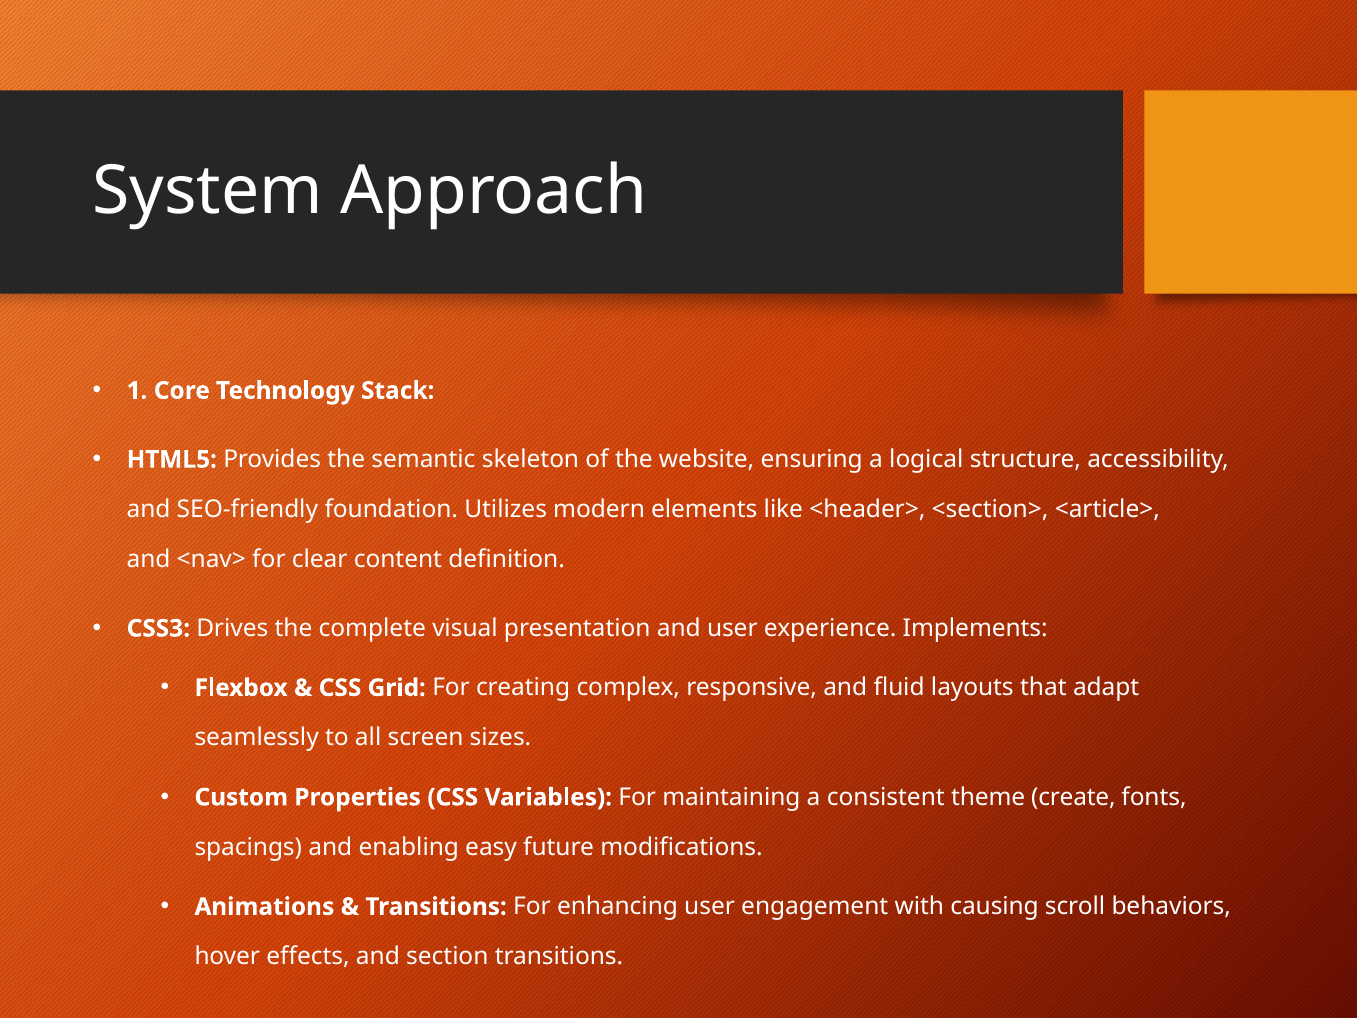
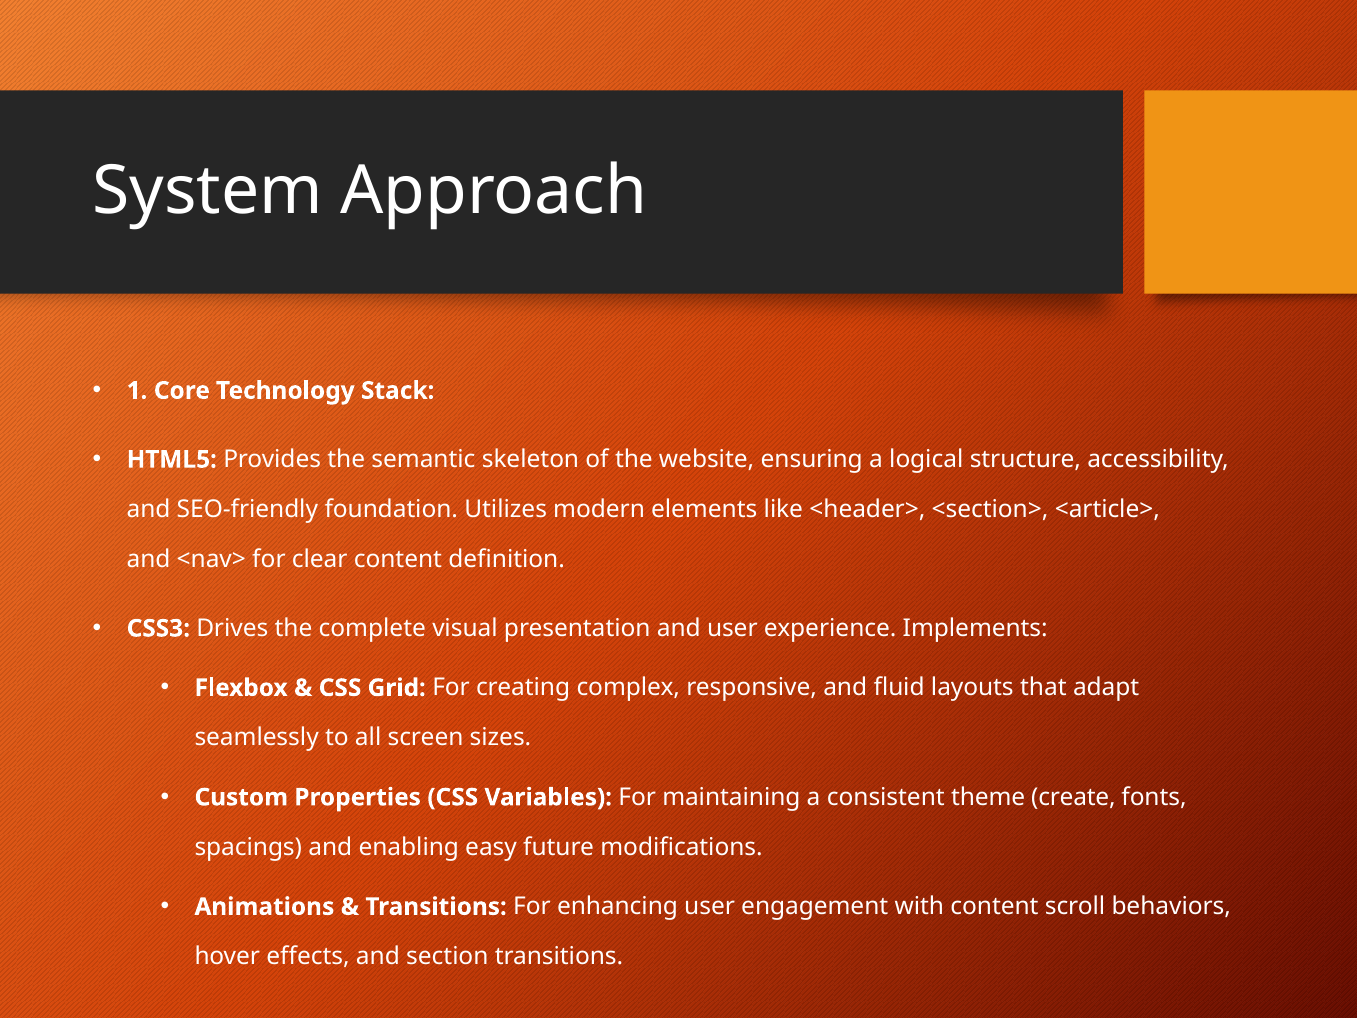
with causing: causing -> content (995, 907)
